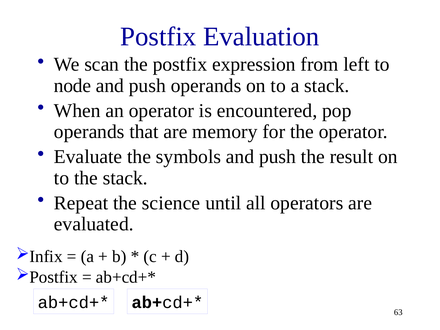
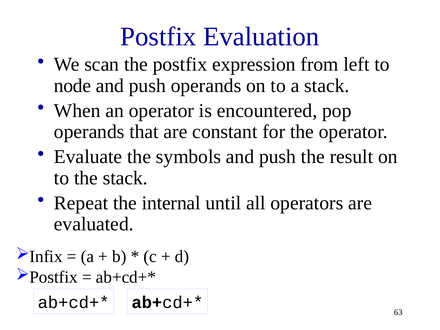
memory: memory -> constant (225, 132)
science: science -> internal (171, 203)
